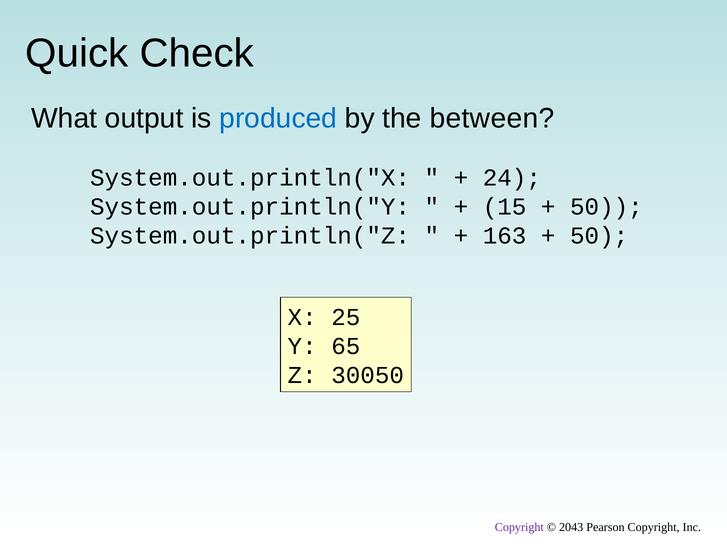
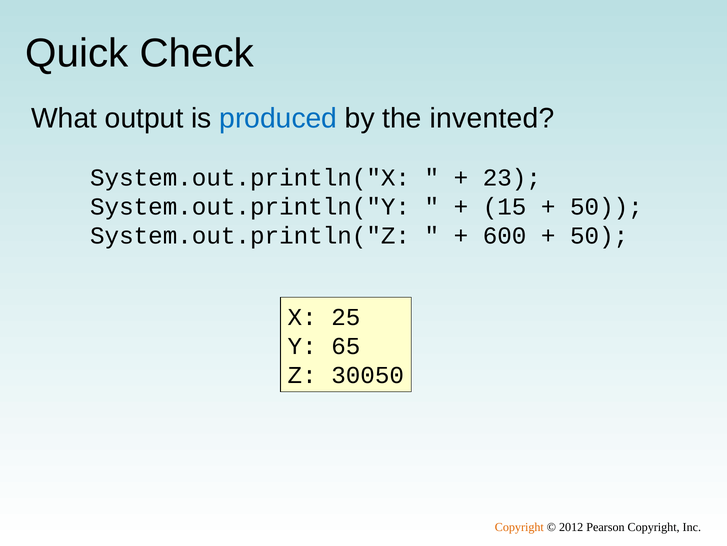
between: between -> invented (492, 118)
24: 24 -> 23 (512, 177)
163: 163 -> 600 (505, 235)
Copyright colour: purple -> orange (519, 527)
2043: 2043 -> 2012 (571, 527)
